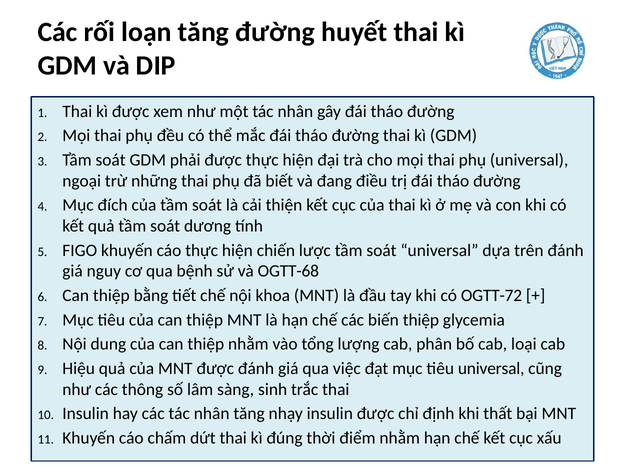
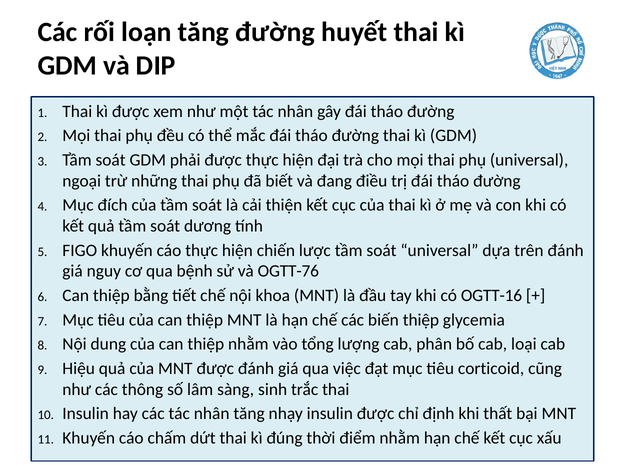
OGTT-68: OGTT-68 -> OGTT-76 (288, 271)
OGTT-72: OGTT-72 -> OGTT-16 (492, 295)
tiêu universal: universal -> corticoid (491, 368)
